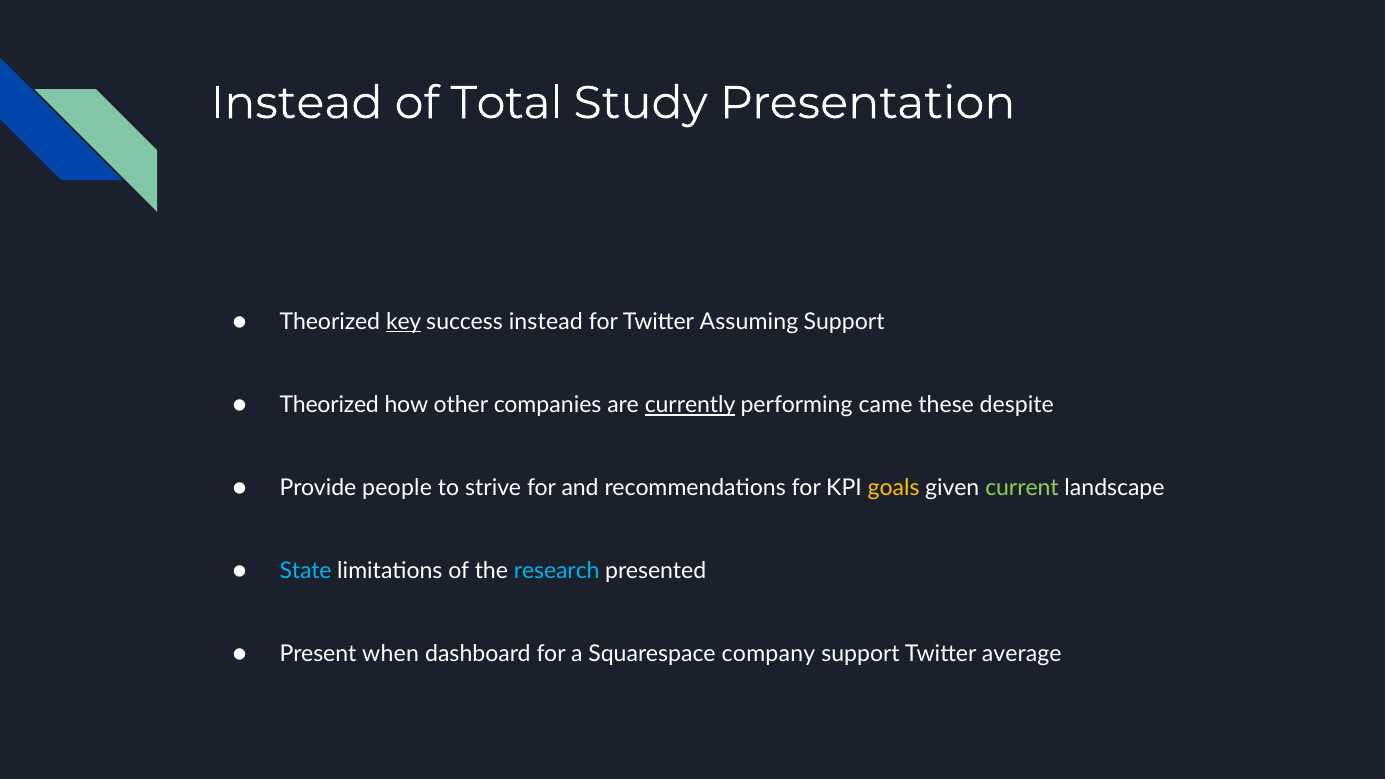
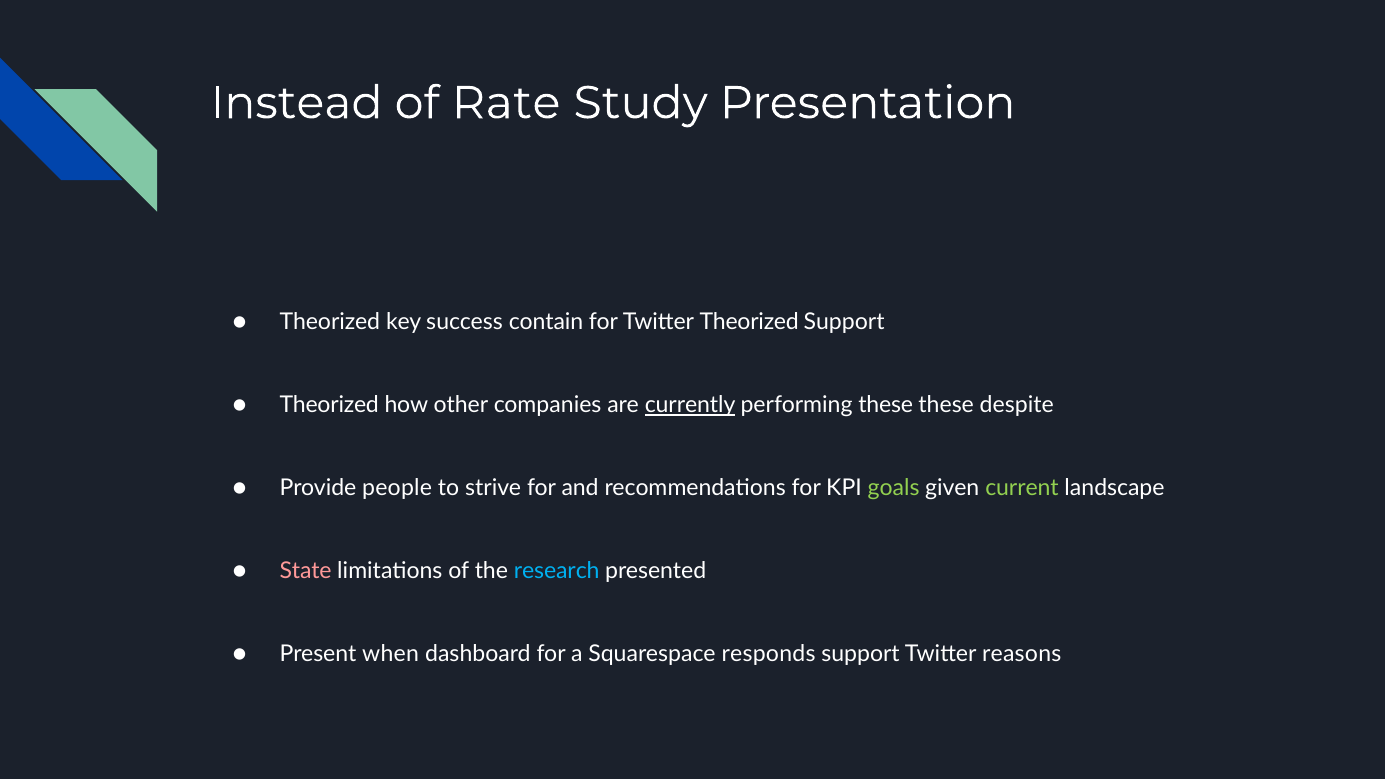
Total: Total -> Rate (506, 103)
key underline: present -> none (404, 322)
success instead: instead -> contain (546, 322)
Twitter Assuming: Assuming -> Theorized (749, 322)
performing came: came -> these (886, 405)
goals colour: yellow -> light green (894, 488)
State colour: light blue -> pink (306, 571)
company: company -> responds (769, 654)
average: average -> reasons (1022, 654)
